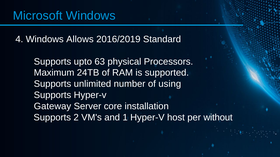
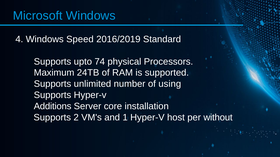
Allows: Allows -> Speed (80, 39)
63: 63 -> 74 (100, 62)
Gateway: Gateway -> Additions (53, 107)
